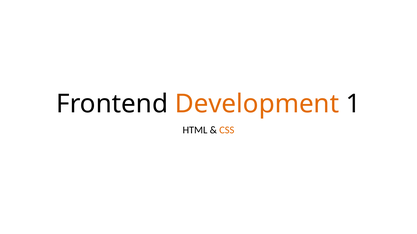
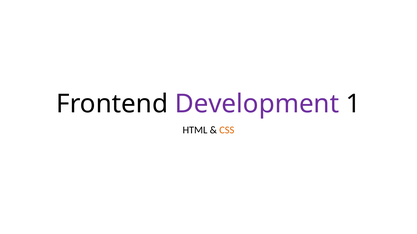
Development colour: orange -> purple (257, 104)
